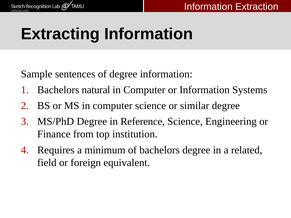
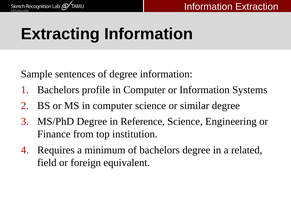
natural: natural -> profile (96, 90)
